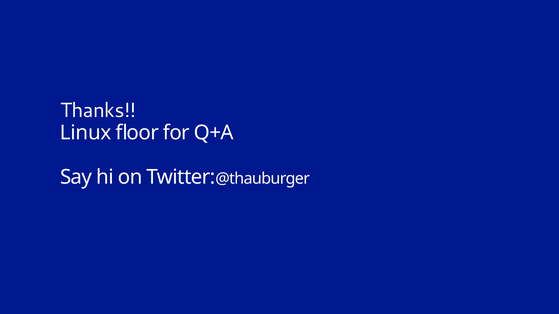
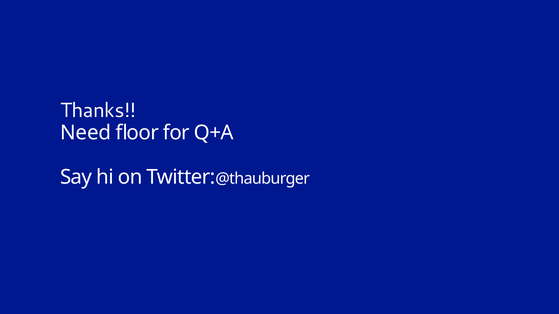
Linux: Linux -> Need (86, 133)
